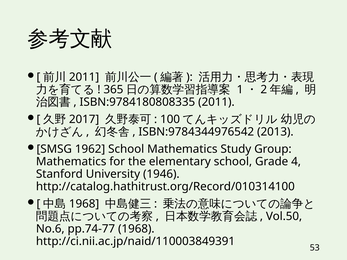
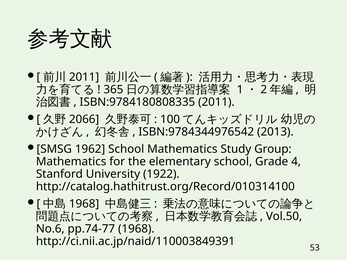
2017: 2017 -> 2066 (84, 119)
1946: 1946 -> 1922 (161, 174)
